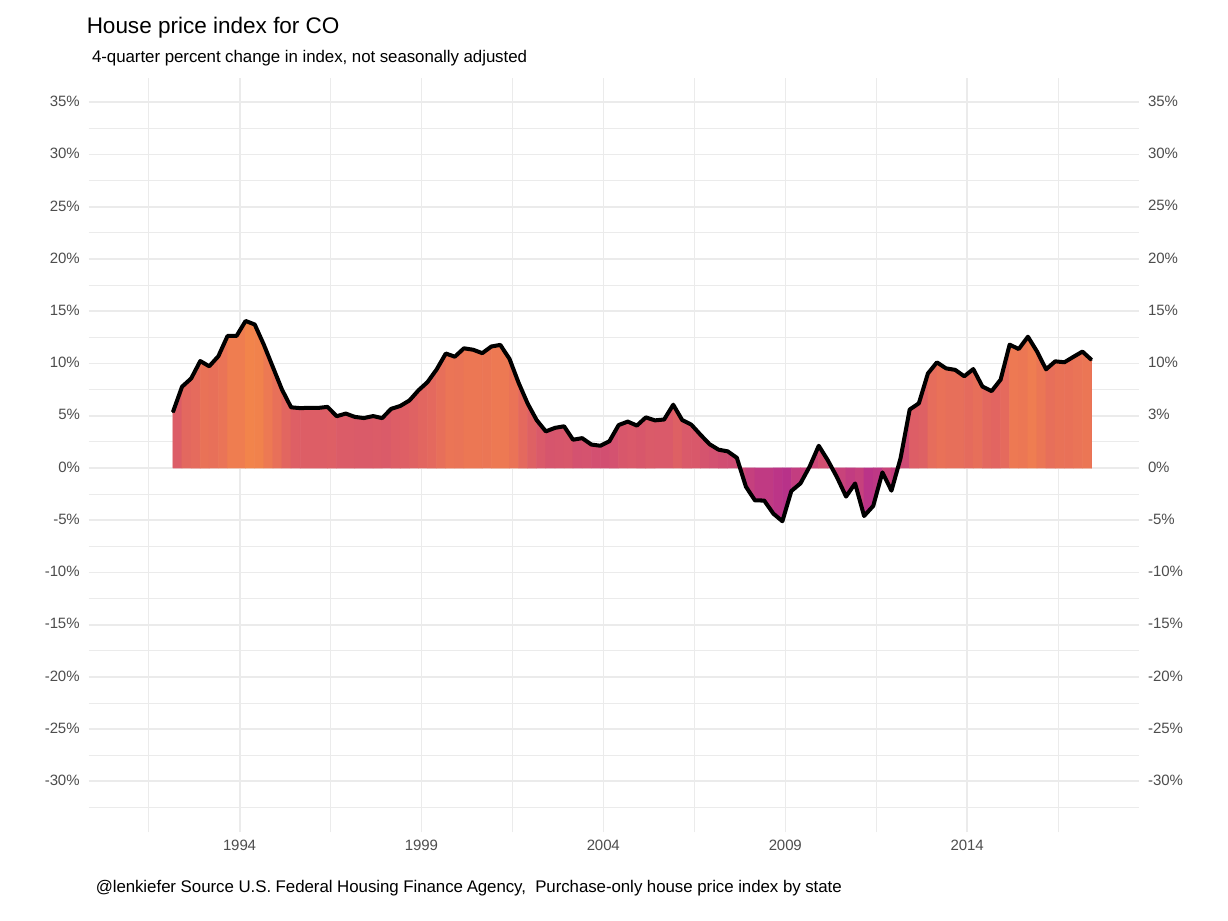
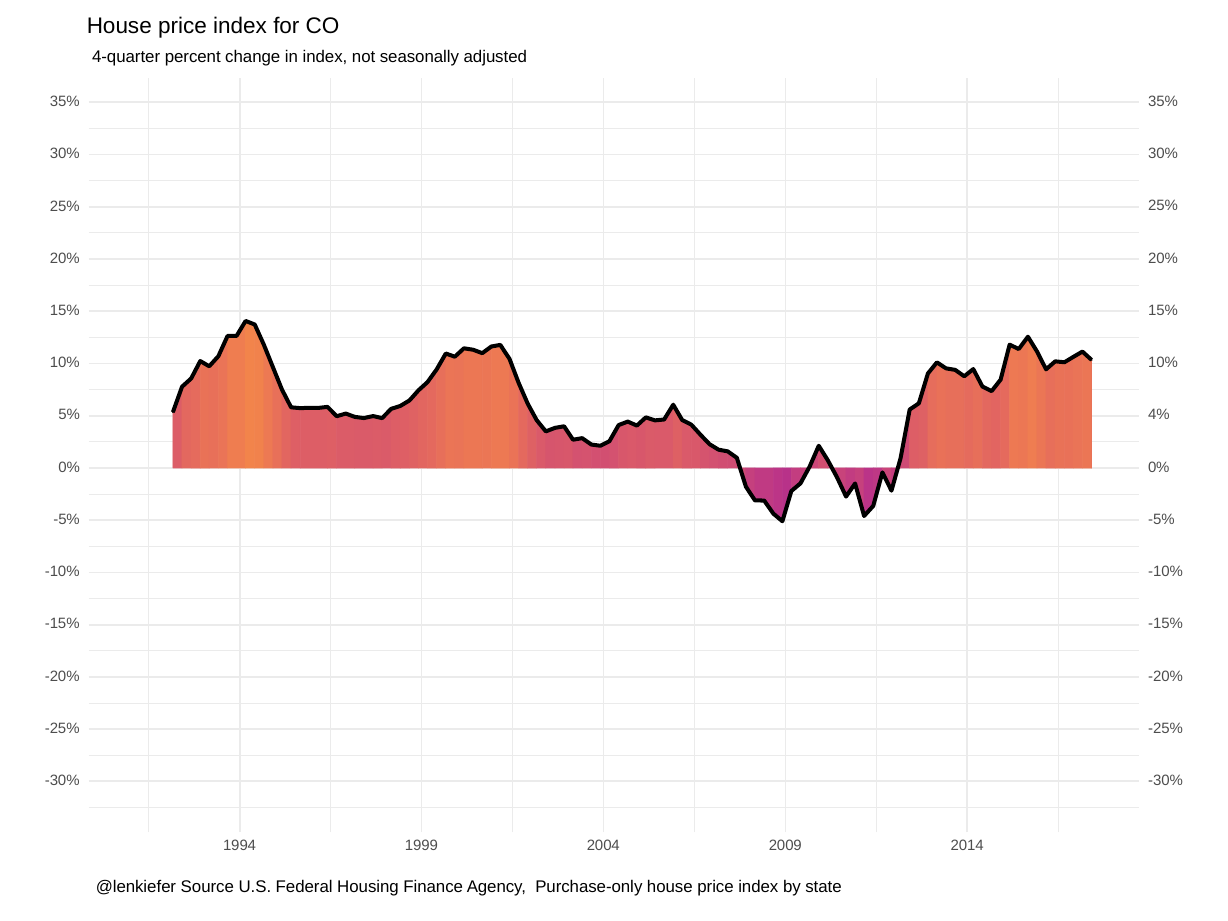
3%: 3% -> 4% (1159, 415)
